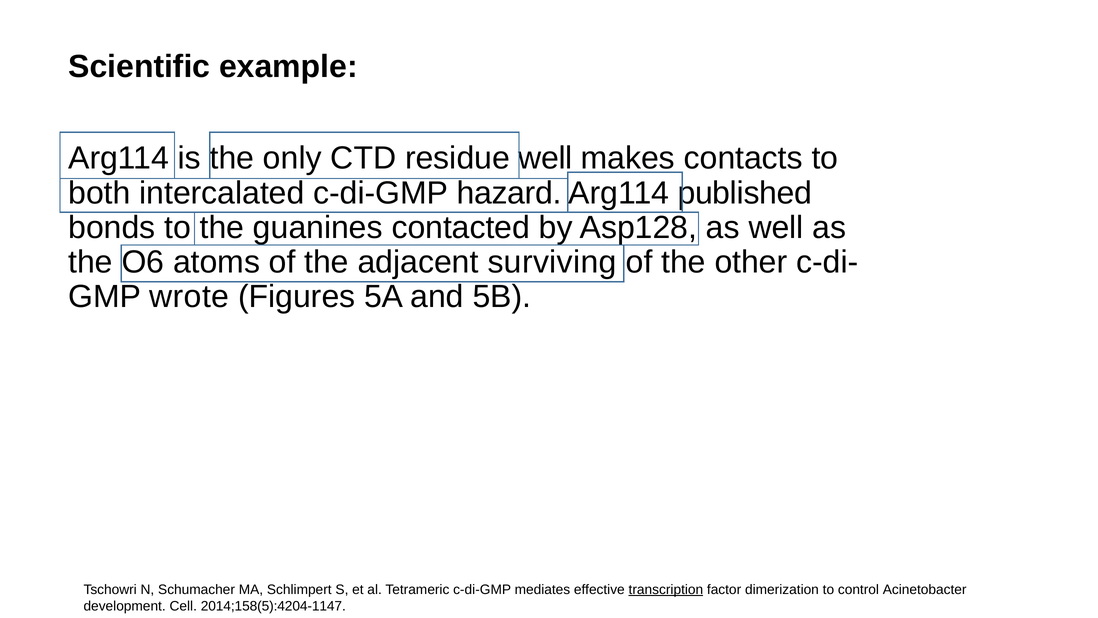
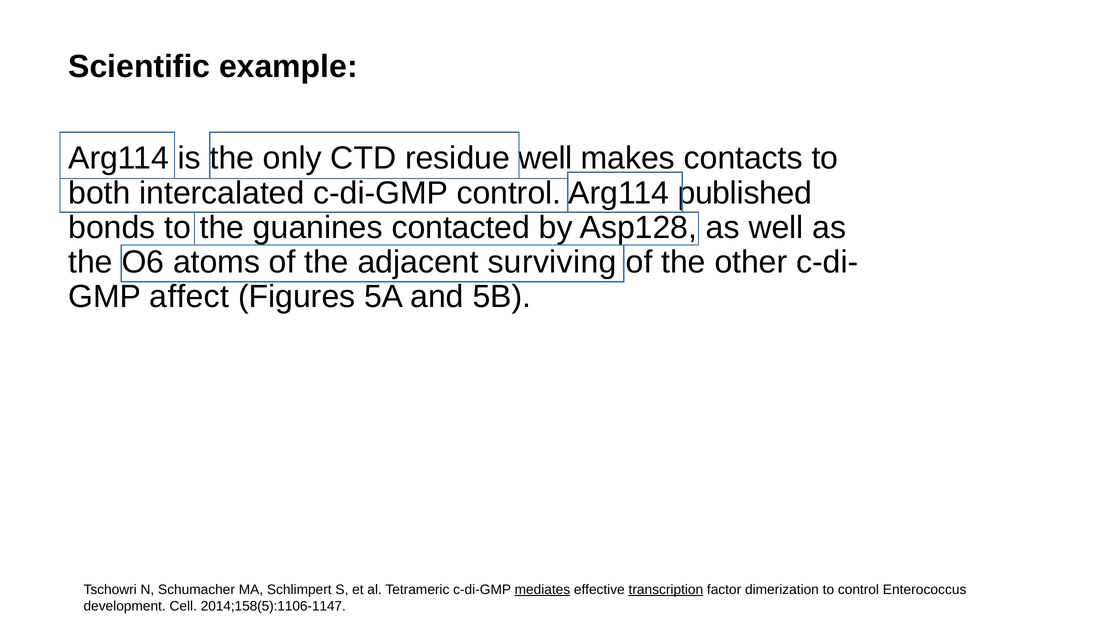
c-di-GMP hazard: hazard -> control (509, 193)
wrote: wrote -> affect (189, 296)
mediates underline: none -> present (542, 589)
Acinetobacter: Acinetobacter -> Enterococcus (925, 589)
2014;158(5):4204-1147: 2014;158(5):4204-1147 -> 2014;158(5):1106-1147 (273, 606)
